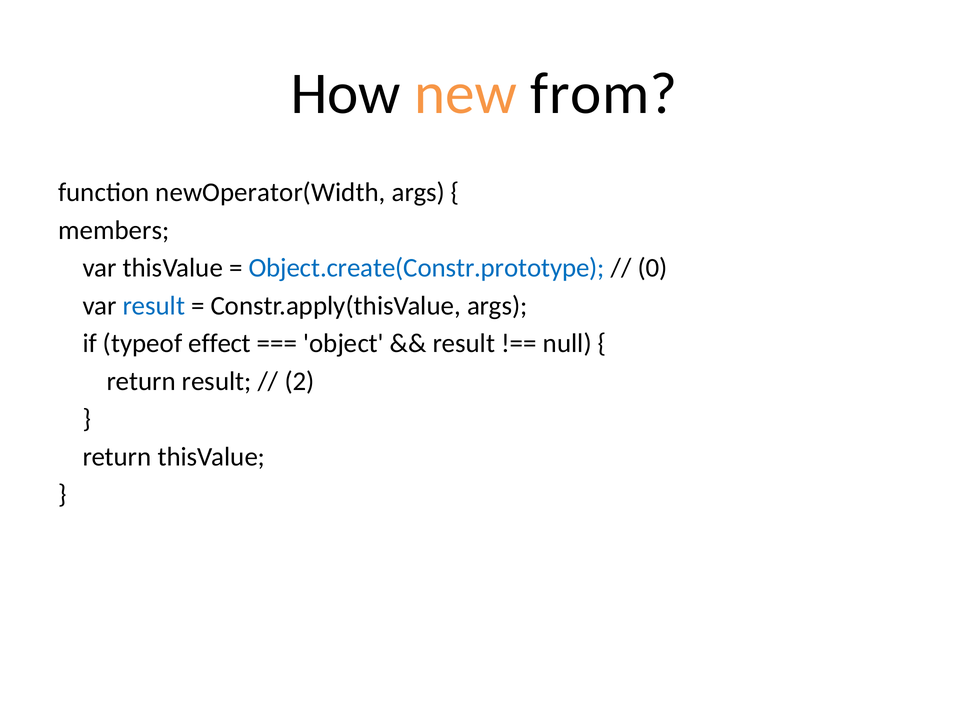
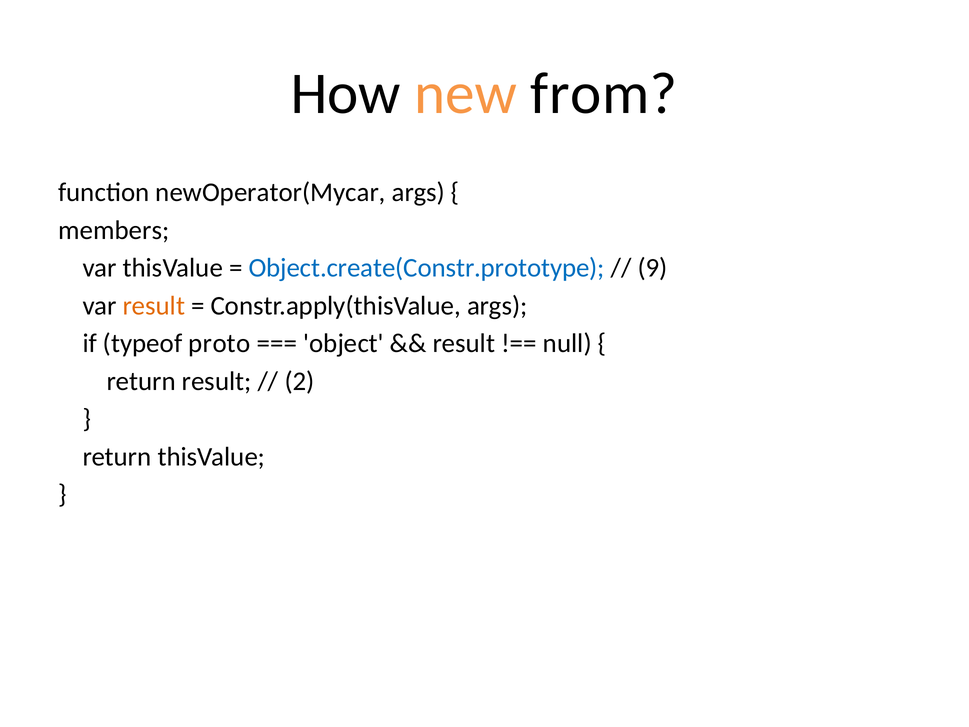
newOperator(Width: newOperator(Width -> newOperator(Mycar (271, 193)
0: 0 -> 9 (653, 268)
result colour: blue -> orange (154, 306)
effect: effect -> proto (219, 343)
